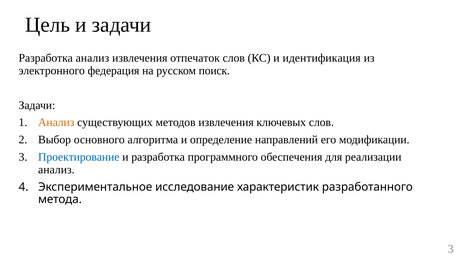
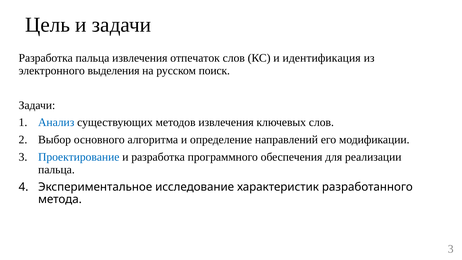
Разработка анализ: анализ -> пальца (92, 58)
федерация: федерация -> выделения (114, 71)
Анализ colour: orange -> blue (56, 122)
анализ: анализ -> пальца (56, 169)
